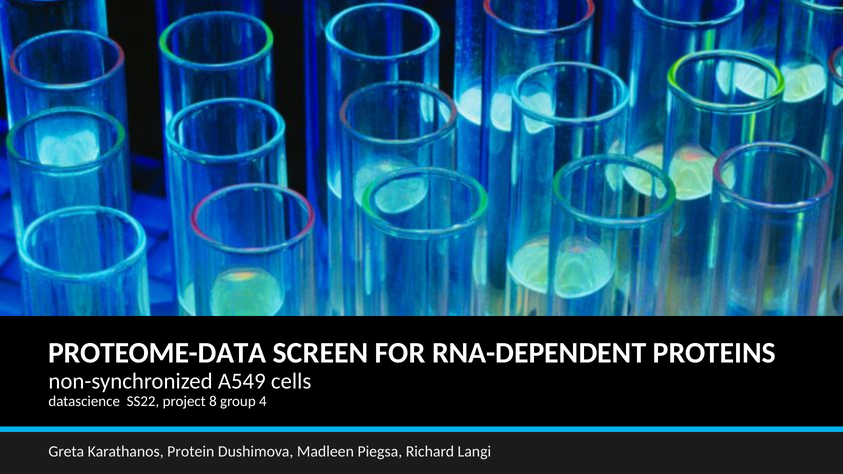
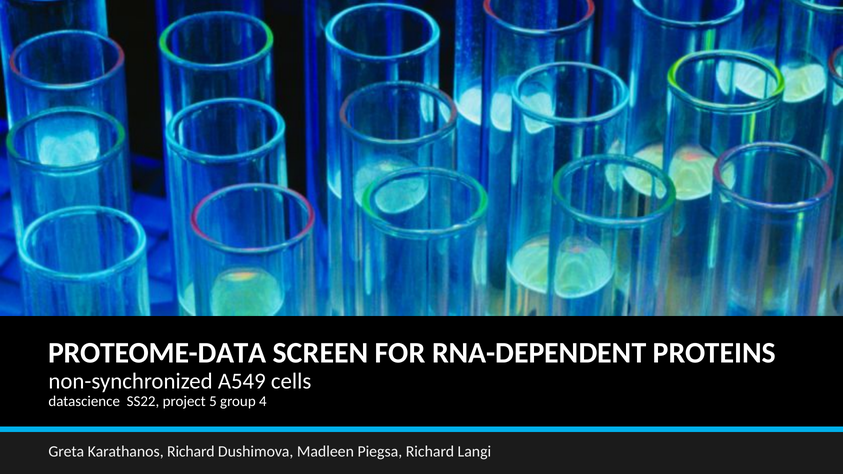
8: 8 -> 5 (213, 402)
Karathanos Protein: Protein -> Richard (191, 452)
